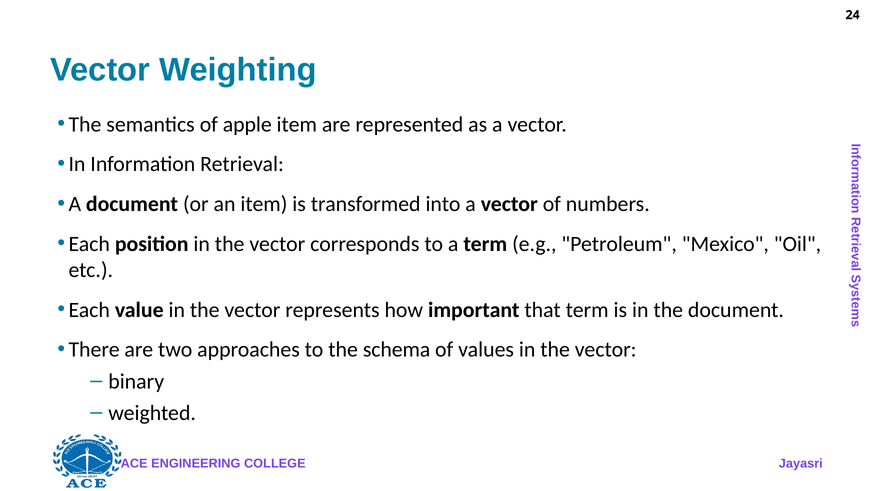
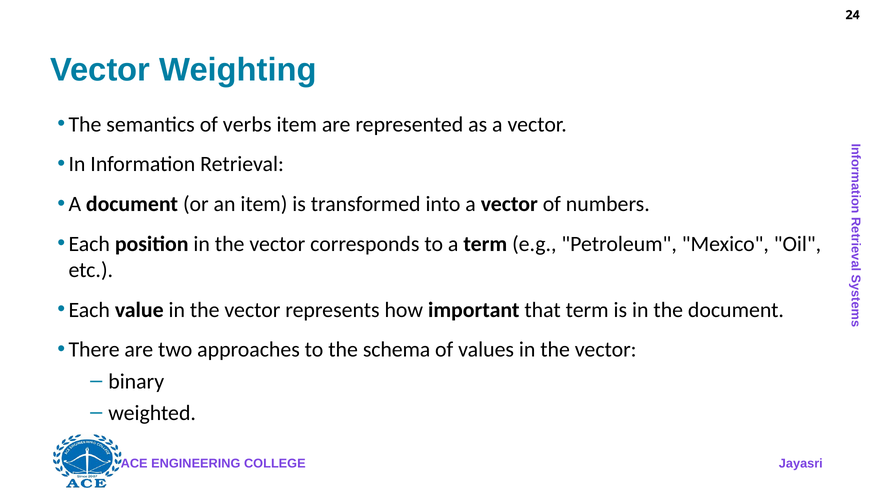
apple: apple -> verbs (247, 124)
